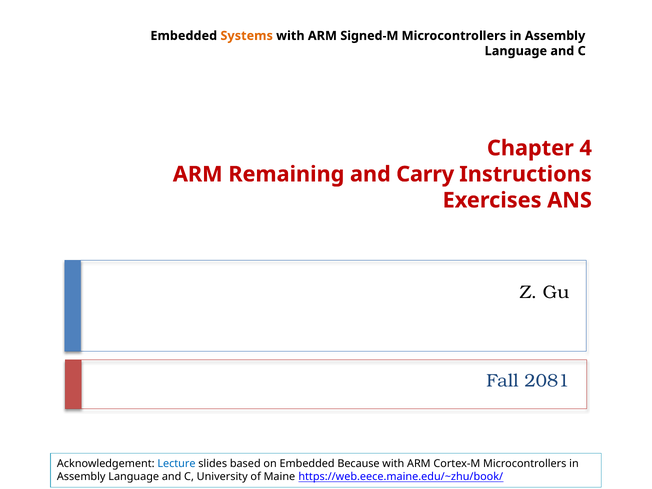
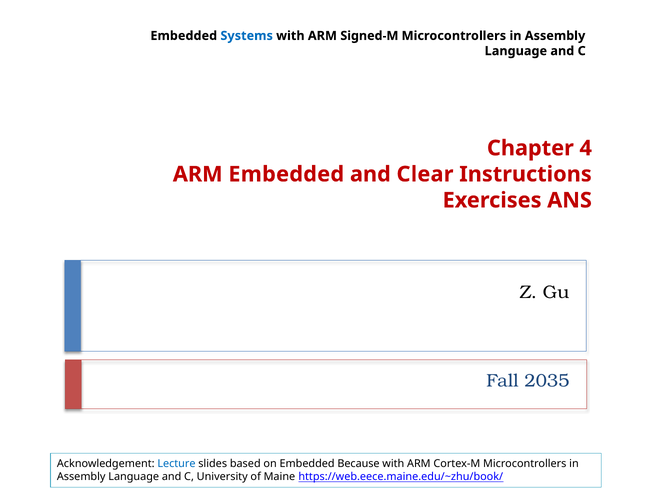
Systems colour: orange -> blue (247, 36)
ARM Remaining: Remaining -> Embedded (286, 174)
Carry: Carry -> Clear (425, 174)
2081: 2081 -> 2035 (547, 381)
